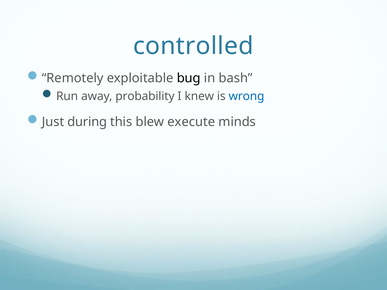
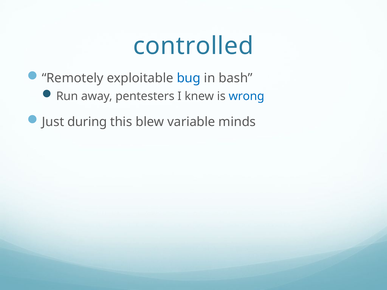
bug colour: black -> blue (189, 78)
probability: probability -> pentesters (145, 96)
execute: execute -> variable (191, 122)
